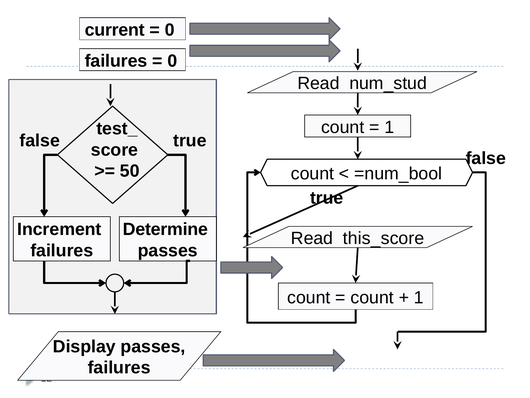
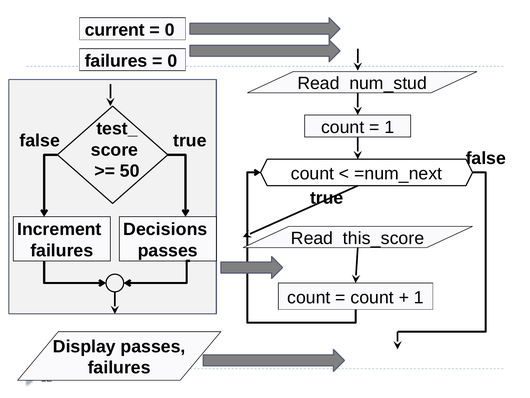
=num_bool: =num_bool -> =num_next (398, 173)
Determine: Determine -> Decisions (165, 229)
